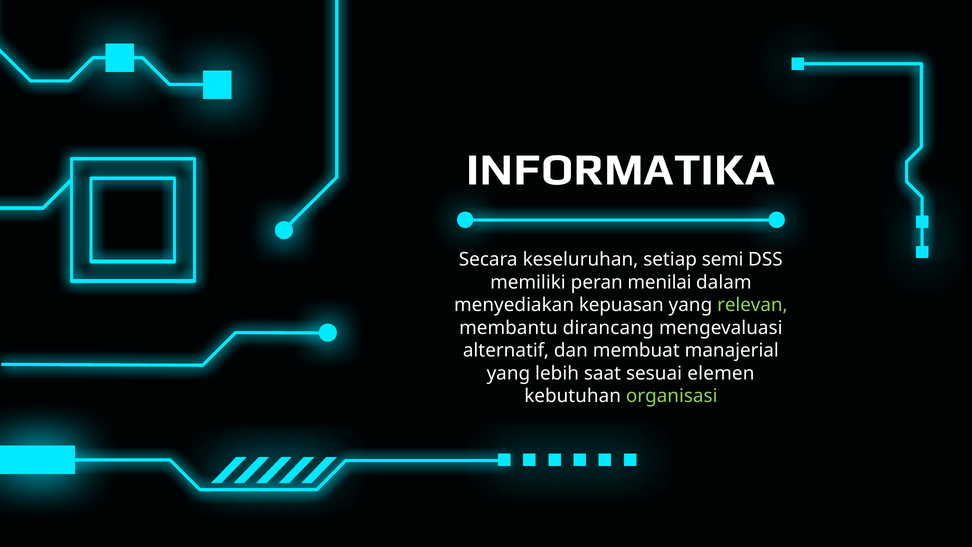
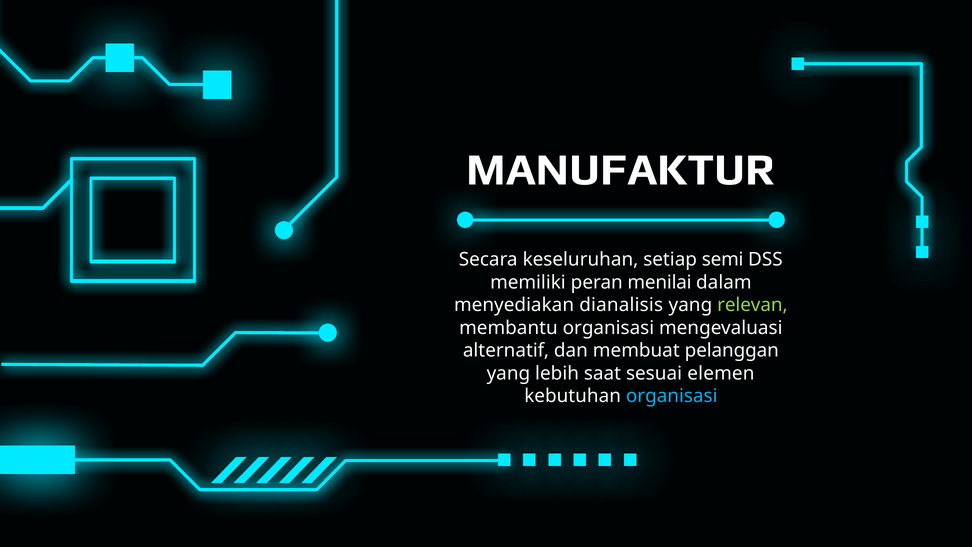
INFORMATIKA: INFORMATIKA -> MANUFAKTUR (621, 170)
kepuasan: kepuasan -> dianalisis (621, 305)
membantu dirancang: dirancang -> organisasi (608, 328)
manajerial: manajerial -> pelanggan (732, 350)
organisasi colour: light green -> light blue (672, 396)
